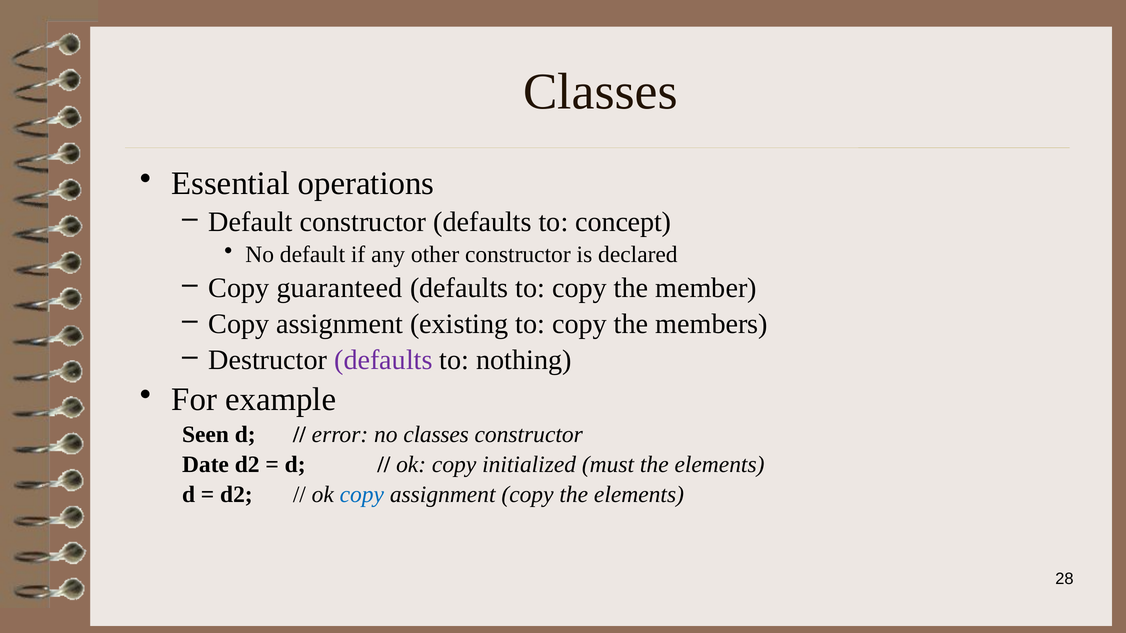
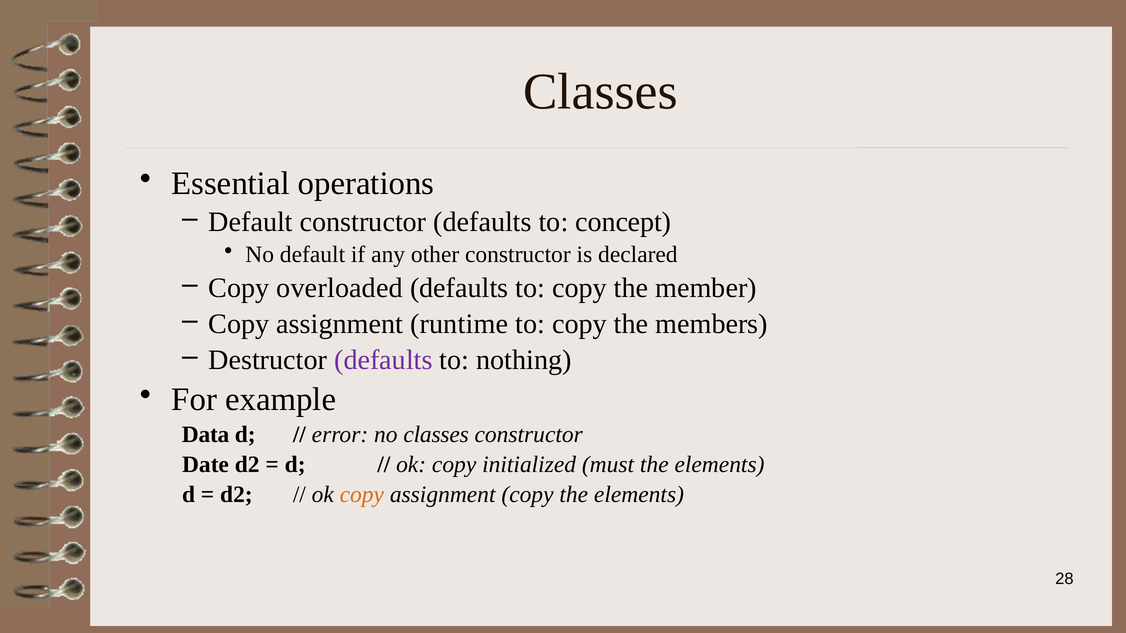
guaranteed: guaranteed -> overloaded (340, 288)
existing: existing -> runtime (459, 324)
Seen: Seen -> Data (206, 435)
copy colour: blue -> orange (362, 495)
